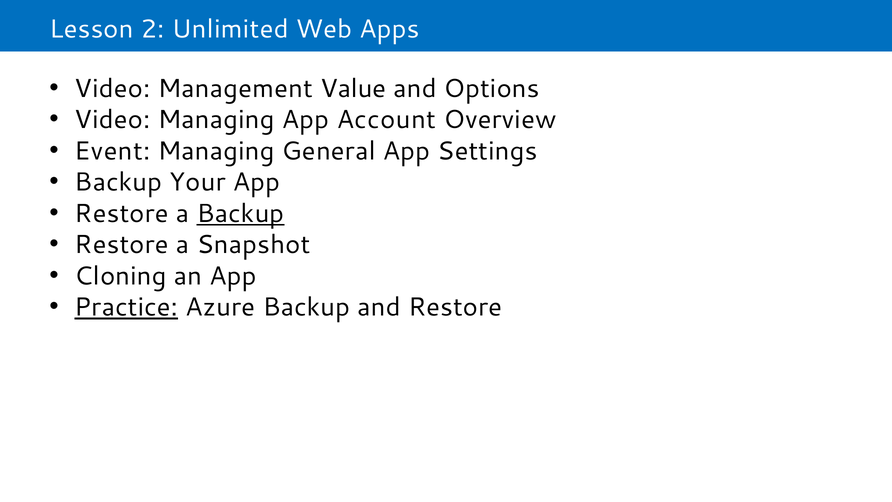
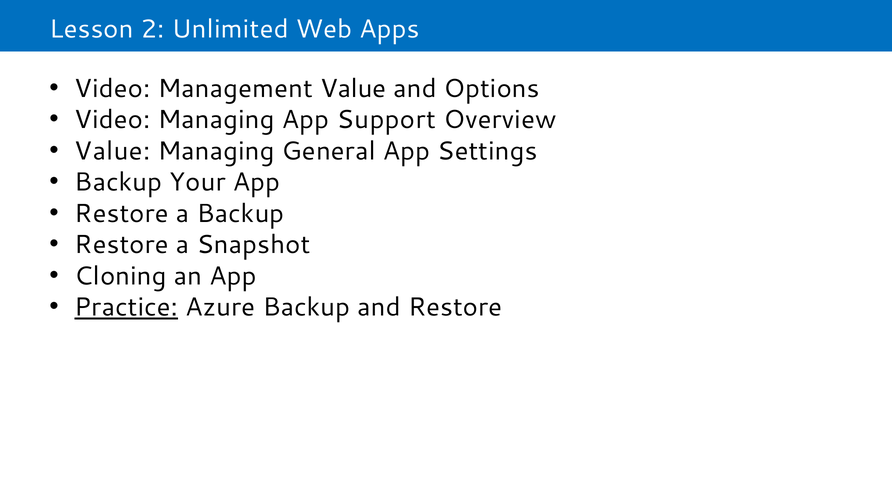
Account: Account -> Support (386, 120)
Event: Event -> Value (112, 151)
Backup underline: present -> none (241, 213)
